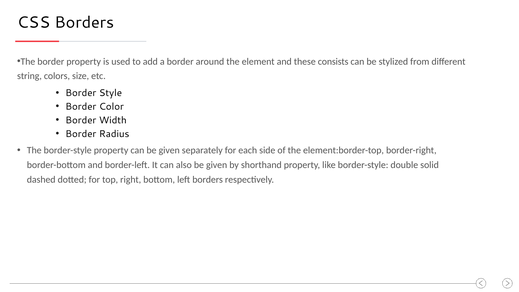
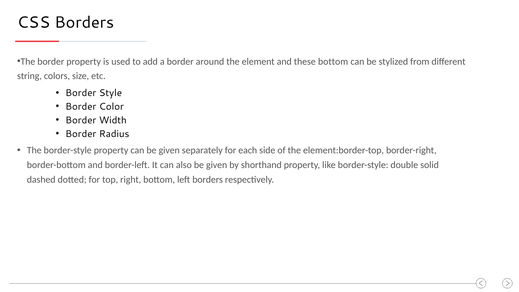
these consists: consists -> bottom (333, 62)
